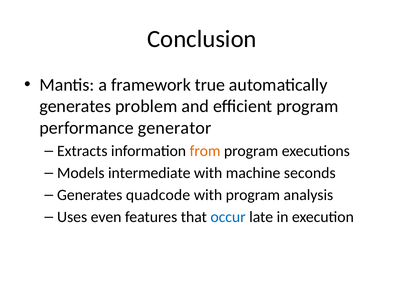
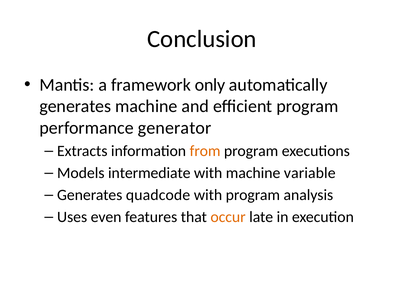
true: true -> only (210, 85)
generates problem: problem -> machine (146, 106)
seconds: seconds -> variable (310, 173)
occur colour: blue -> orange (228, 217)
